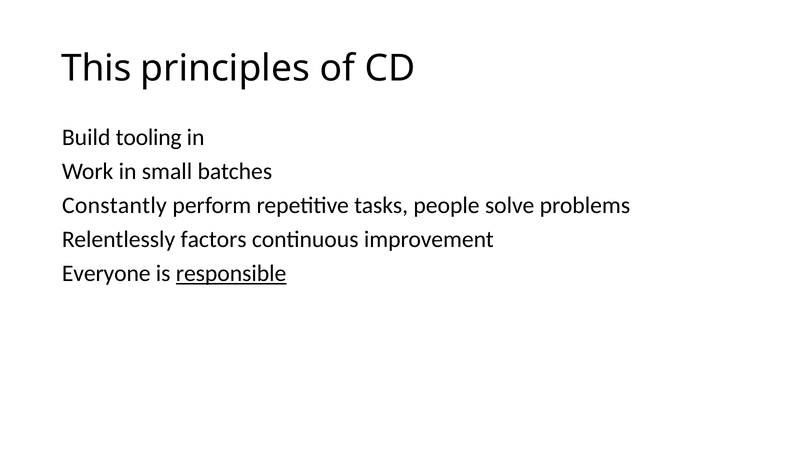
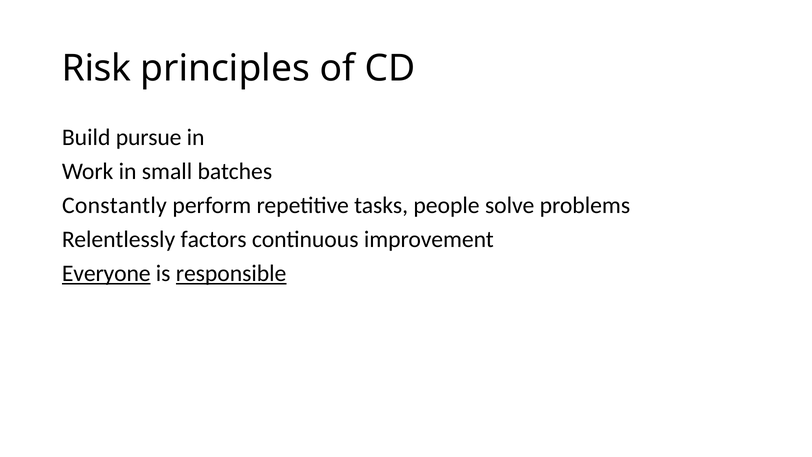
This: This -> Risk (96, 68)
tooling: tooling -> pursue (149, 137)
Everyone underline: none -> present (106, 273)
